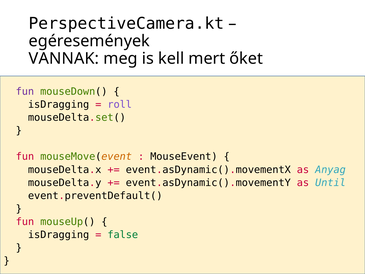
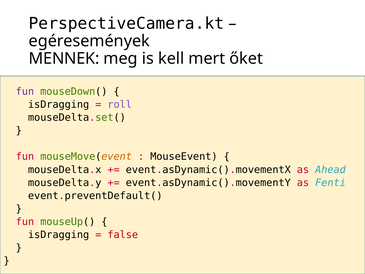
VANNAK: VANNAK -> MENNEK (64, 58)
Anyag: Anyag -> Ahead (330, 170)
Until: Until -> Fenti (330, 183)
false colour: green -> red (123, 235)
